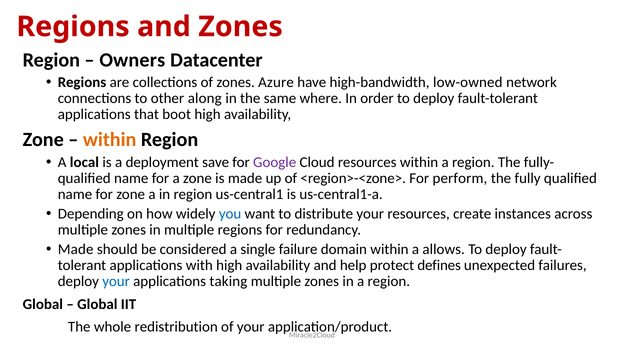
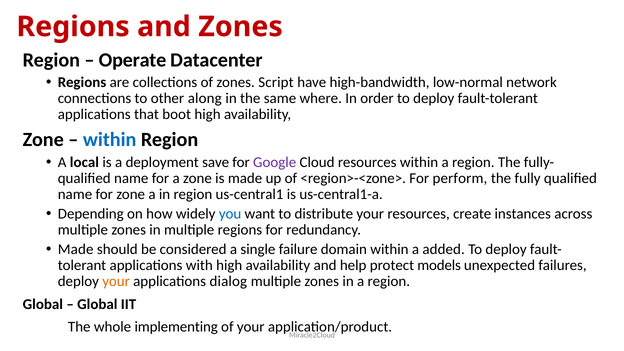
Owners: Owners -> Operate (133, 60)
Azure: Azure -> Script (276, 82)
low-owned: low-owned -> low-normal (468, 82)
within colour: orange -> blue (110, 140)
allows: allows -> added (444, 249)
defines: defines -> models (439, 265)
your colour: blue -> orange (116, 282)
taking: taking -> dialog (228, 282)
redistribution: redistribution -> implementing (176, 327)
